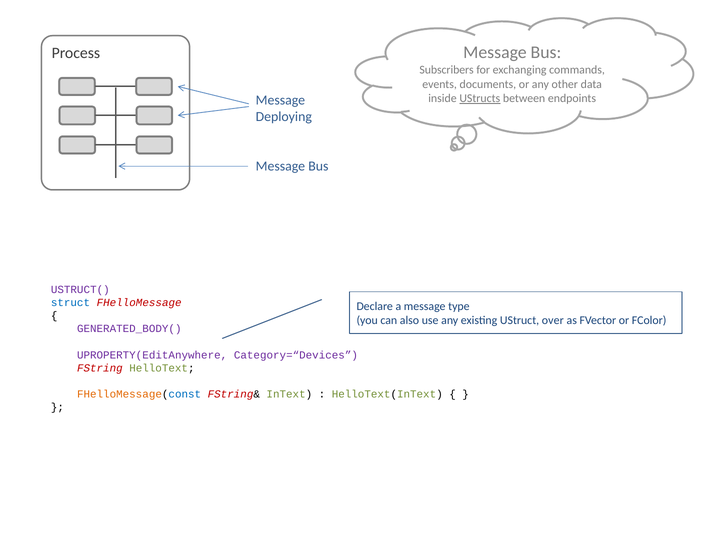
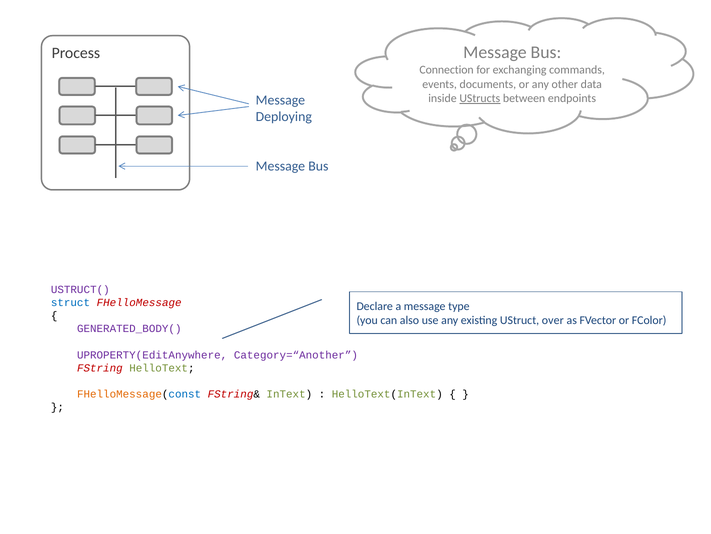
Subscribers: Subscribers -> Connection (447, 70)
Category=“Devices: Category=“Devices -> Category=“Another (296, 354)
